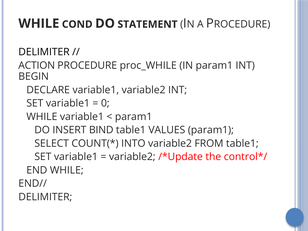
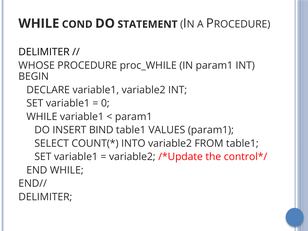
ACTION: ACTION -> WHOSE (37, 65)
